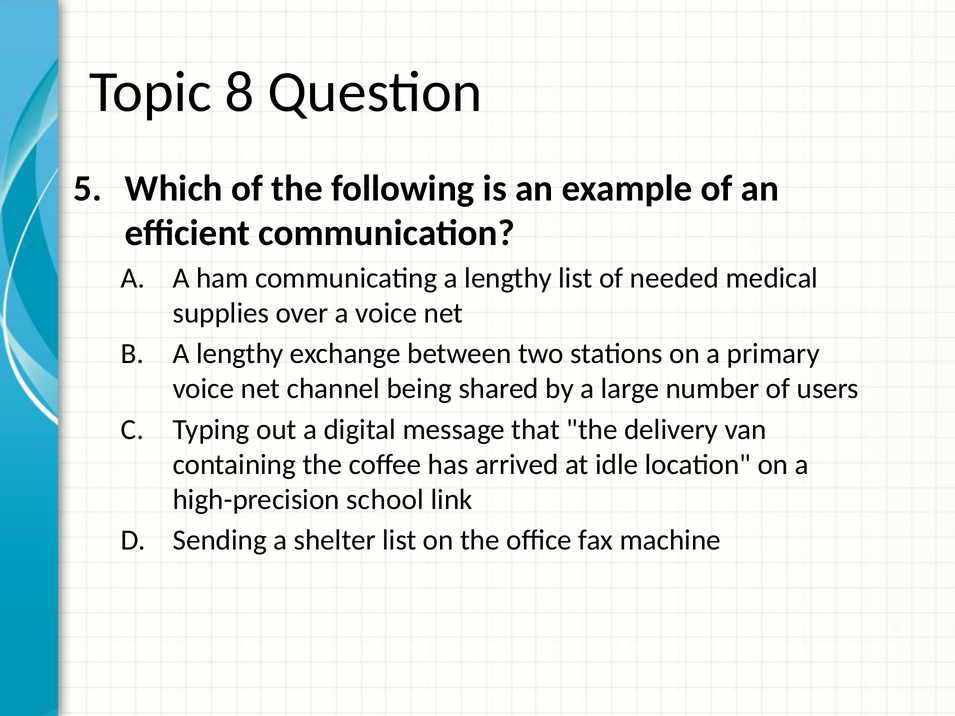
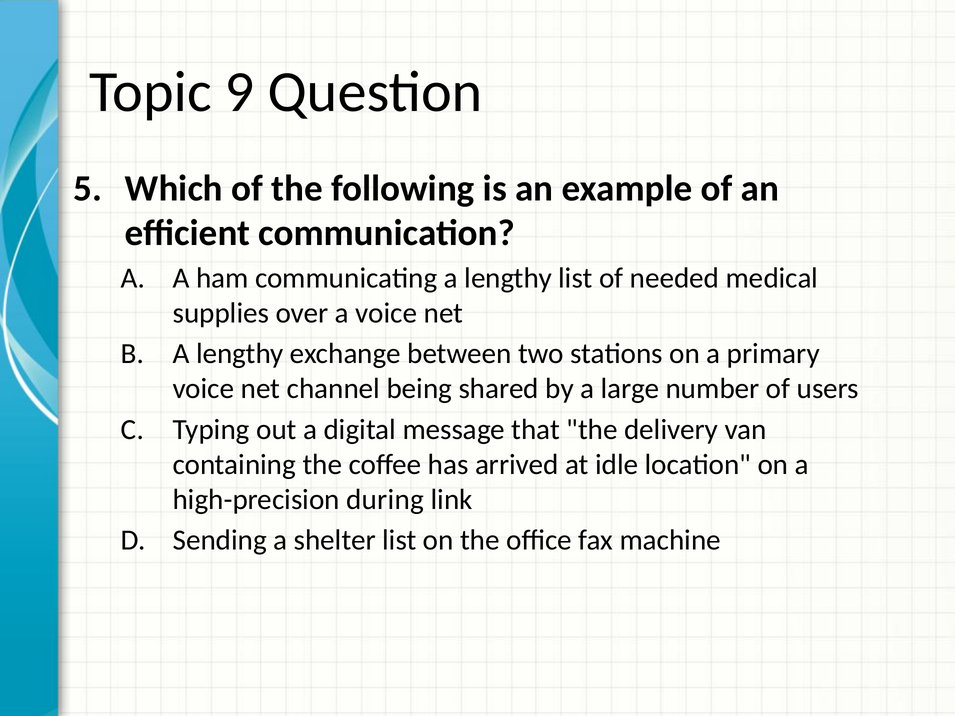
8: 8 -> 9 (240, 92)
school: school -> during (385, 500)
